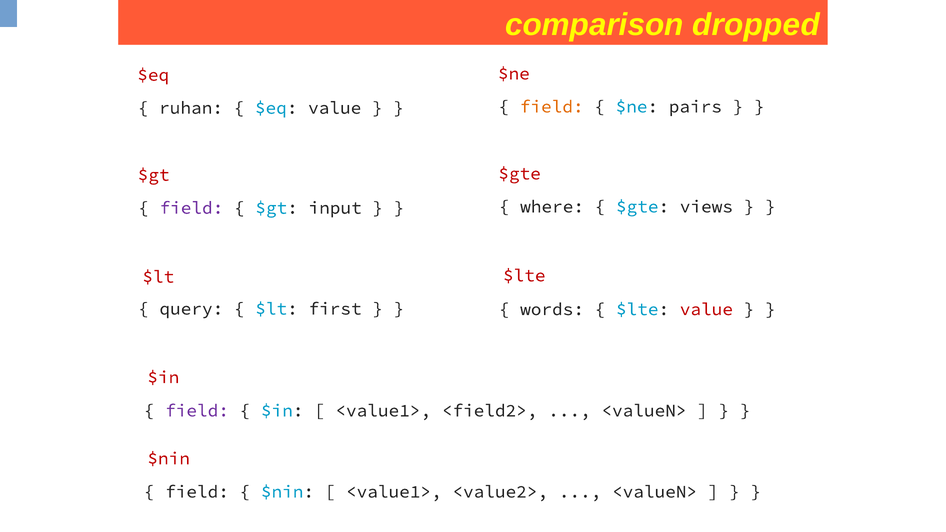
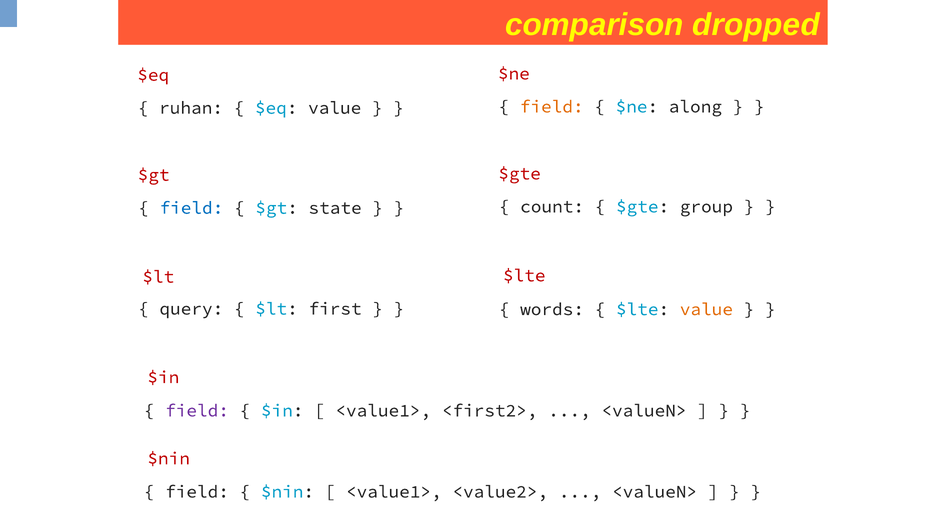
pairs: pairs -> along (695, 107)
where: where -> count (552, 207)
views: views -> group (706, 207)
field colour: purple -> blue (191, 208)
input: input -> state (335, 208)
value colour: red -> orange (706, 309)
<field2>: <field2> -> <first2> (490, 411)
